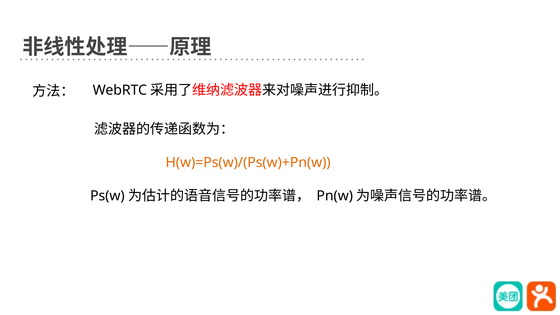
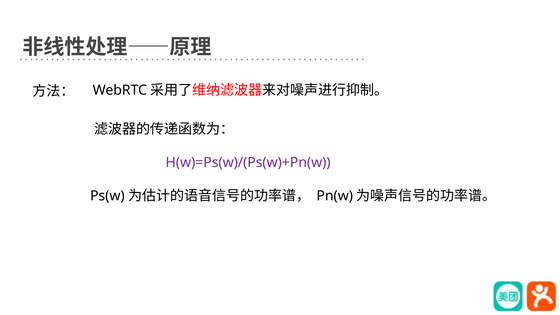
H(w)=Ps(w)/(Ps(w)+Pn(w colour: orange -> purple (248, 162)
